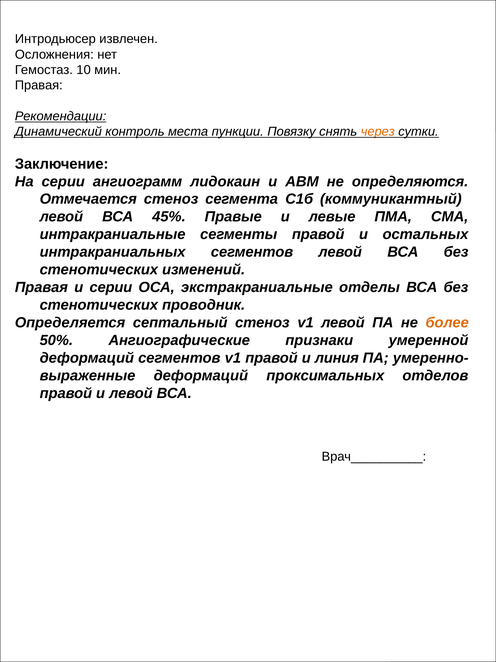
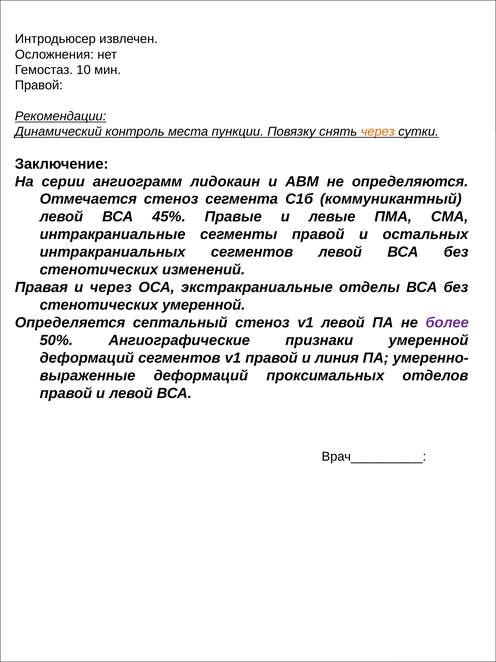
Правая: Правая -> Правой (39, 85)
и серии: серии -> через (111, 287)
стенотических проводник: проводник -> умеренной (204, 305)
более colour: orange -> purple (447, 322)
